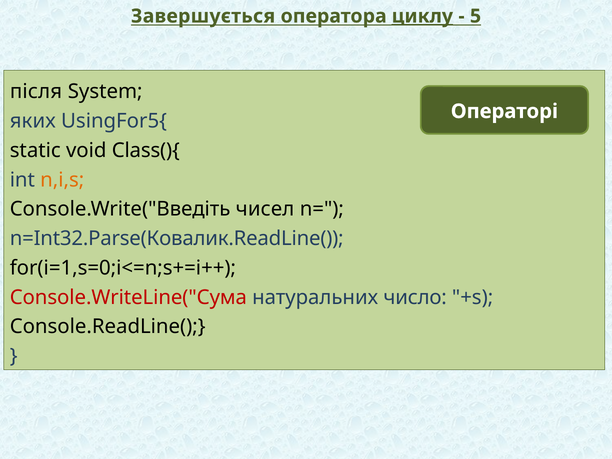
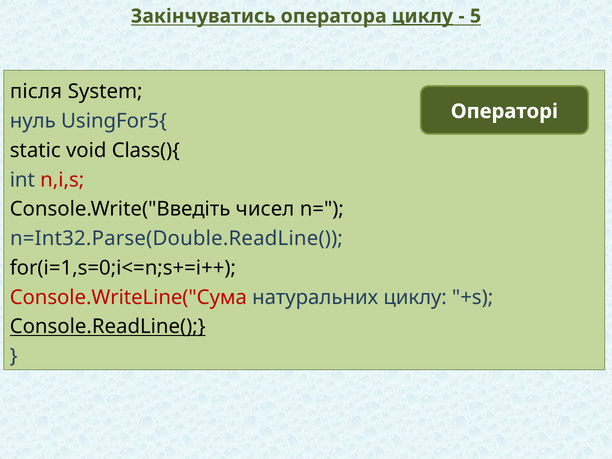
Завершується: Завершується -> Закінчуватись (203, 16)
яких: яких -> нуль (33, 121)
n,i,s colour: orange -> red (62, 180)
n=Int32.Parse(Ковалик.ReadLine(: n=Int32.Parse(Ковалик.ReadLine( -> n=Int32.Parse(Double.ReadLine( (176, 239)
натуральних число: число -> циклу (415, 297)
Console.ReadLine( underline: none -> present (108, 327)
